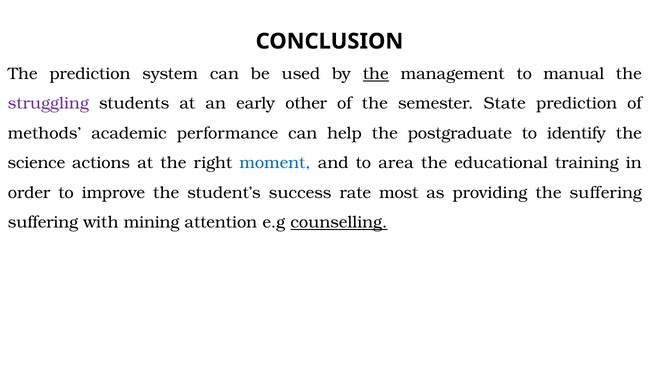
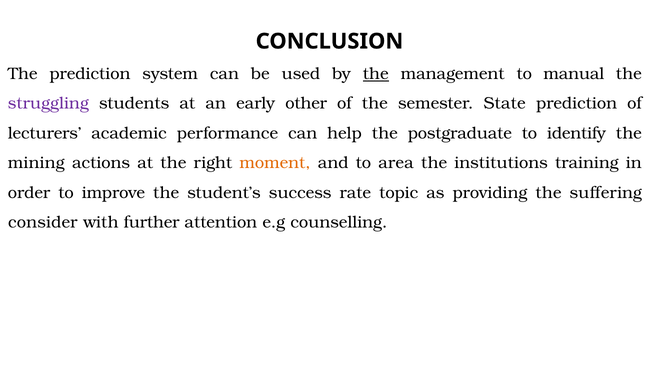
methods: methods -> lecturers (45, 133)
science: science -> mining (36, 163)
moment colour: blue -> orange (275, 163)
educational: educational -> institutions (501, 163)
most: most -> topic (399, 192)
suffering: suffering -> consider (43, 222)
mining: mining -> further (152, 222)
counselling underline: present -> none (339, 222)
